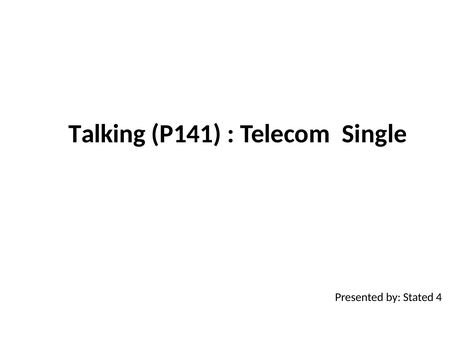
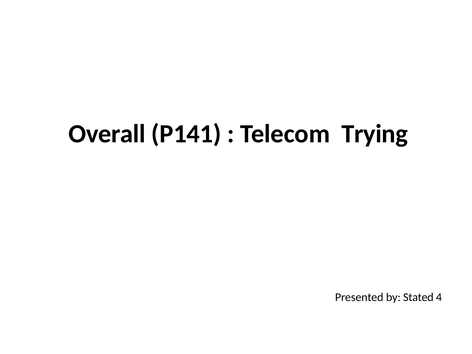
Talking: Talking -> Overall (107, 134)
Single: Single -> Trying (375, 134)
